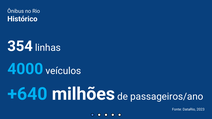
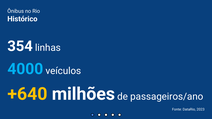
+640 colour: light blue -> yellow (27, 94)
